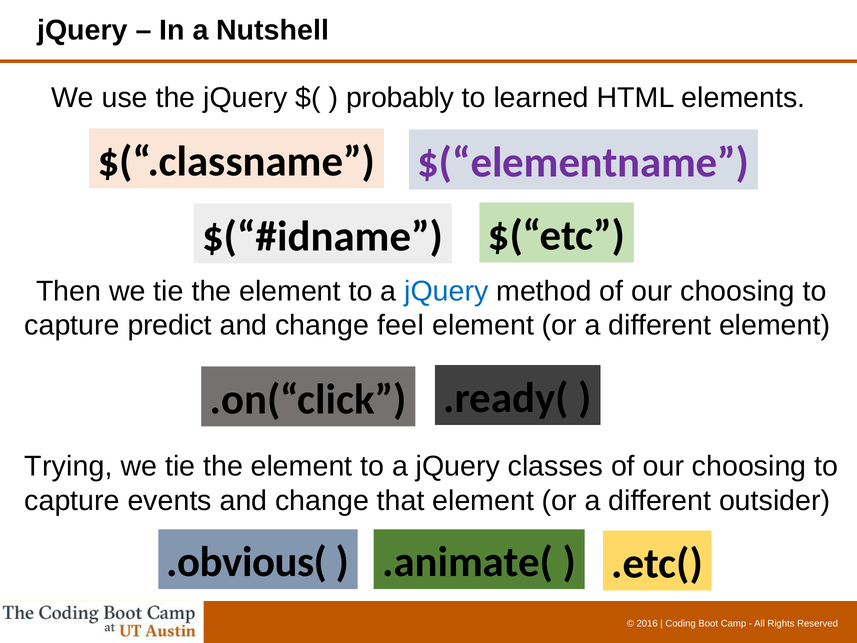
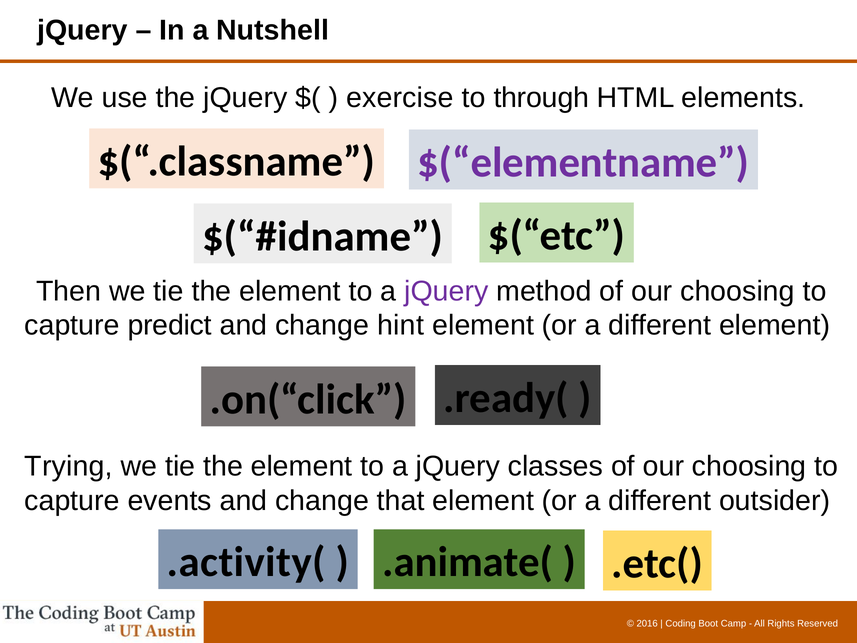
probably: probably -> exercise (400, 98)
learned: learned -> through (541, 98)
jQuery colour: blue -> purple (446, 291)
feel: feel -> hint (401, 325)
.obvious(: .obvious( -> .activity( (246, 562)
